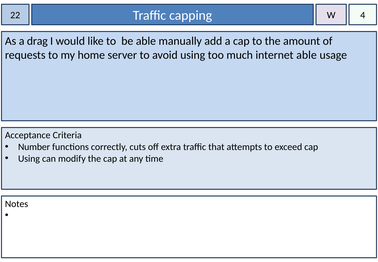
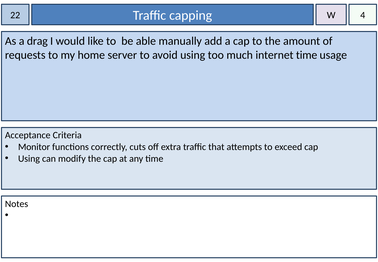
internet able: able -> time (307, 55)
Number: Number -> Monitor (34, 147)
